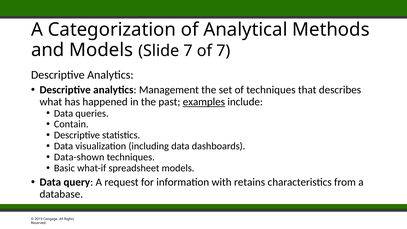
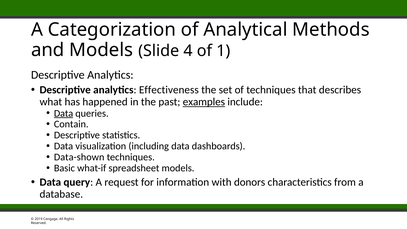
Slide 7: 7 -> 4 (188, 51)
of 7: 7 -> 1 (223, 51)
Management: Management -> Effectiveness (169, 90)
Data underline: none -> present (64, 113)
retains: retains -> donors (250, 182)
